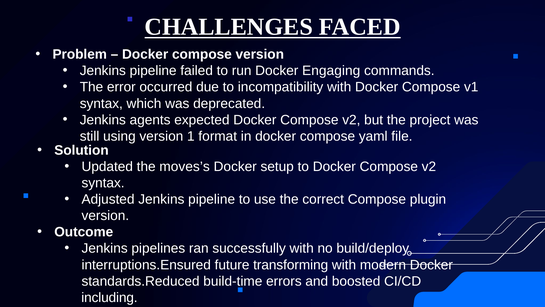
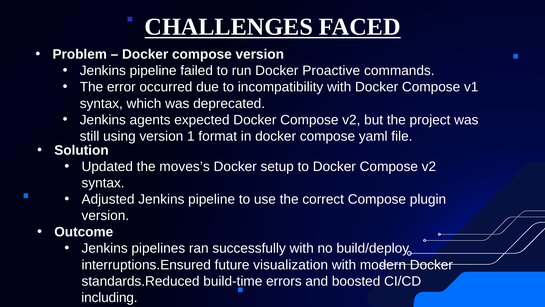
Engaging: Engaging -> Proactive (331, 71)
transforming: transforming -> visualization (291, 264)
